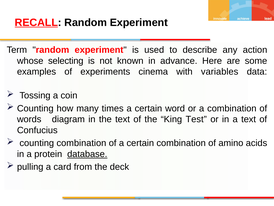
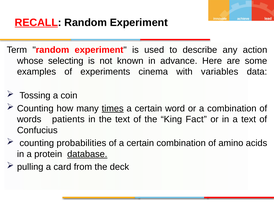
times underline: none -> present (113, 108)
diagram: diagram -> patients (68, 119)
Test: Test -> Fact (196, 119)
counting combination: combination -> probabilities (81, 143)
